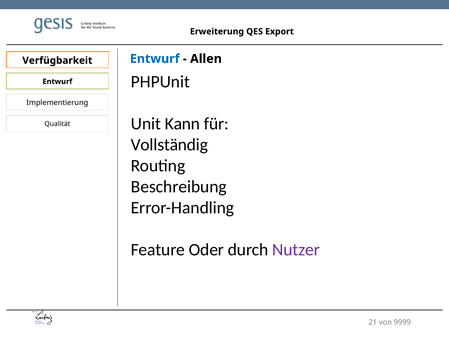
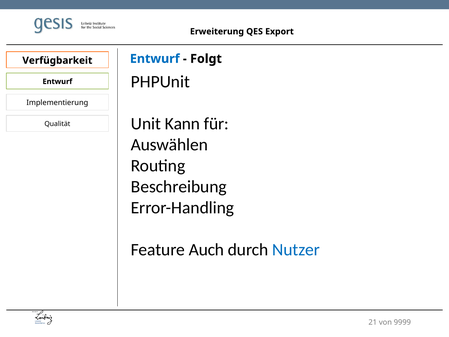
Allen: Allen -> Folgt (206, 59)
Vollständig: Vollständig -> Auswählen (169, 145)
Oder: Oder -> Auch (206, 249)
Nutzer colour: purple -> blue (296, 249)
